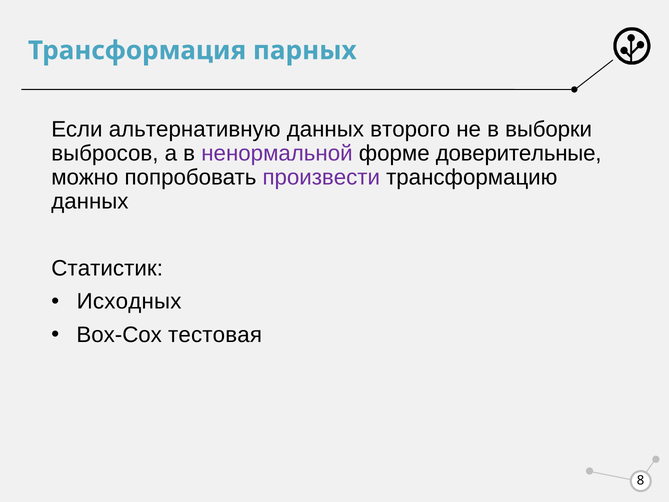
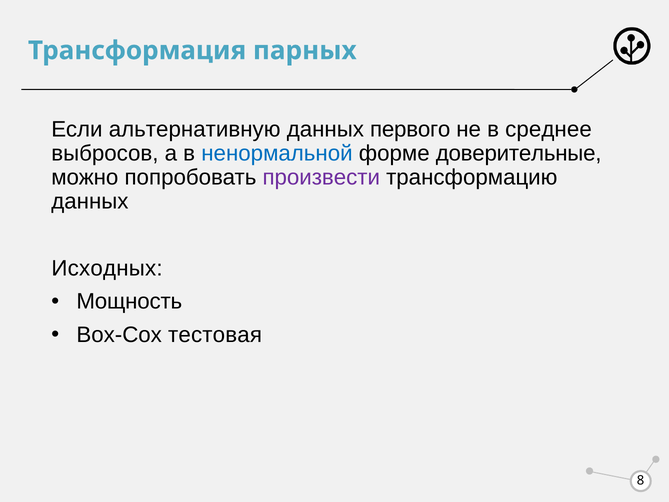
второго: второго -> первого (410, 129)
выборки: выборки -> среднее (548, 129)
ненормальной colour: purple -> blue (277, 153)
Статистик: Статистик -> Исходных (107, 268)
Исходных: Исходных -> Мощность (129, 301)
